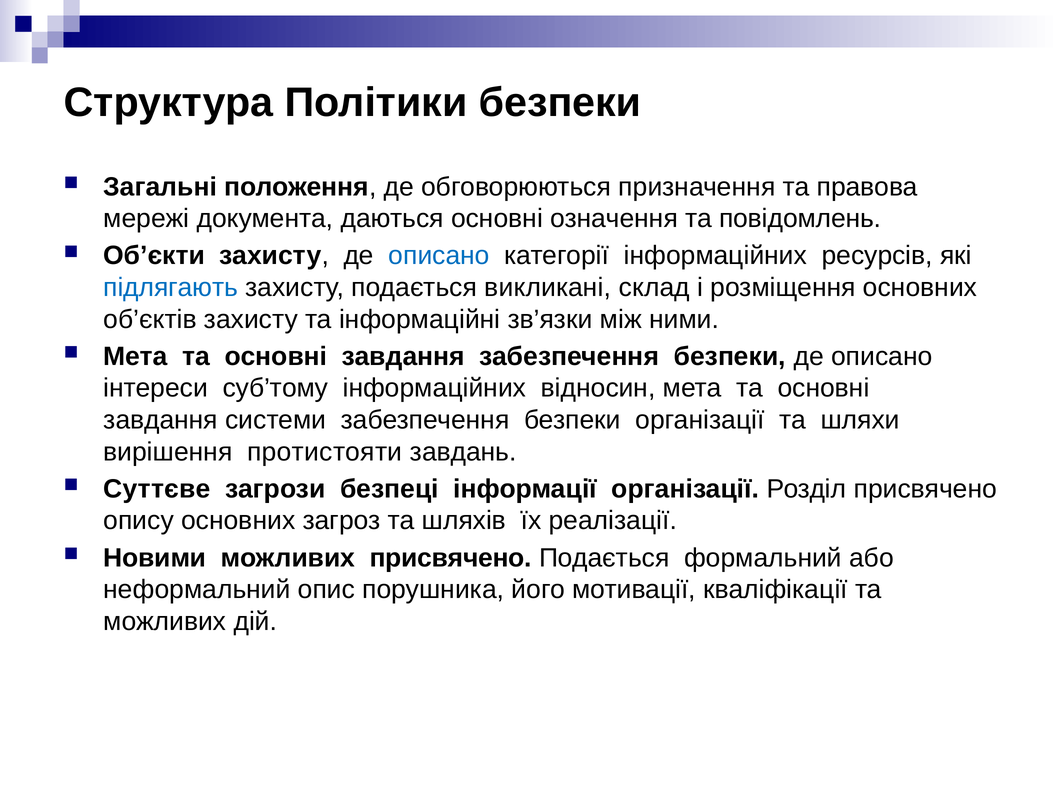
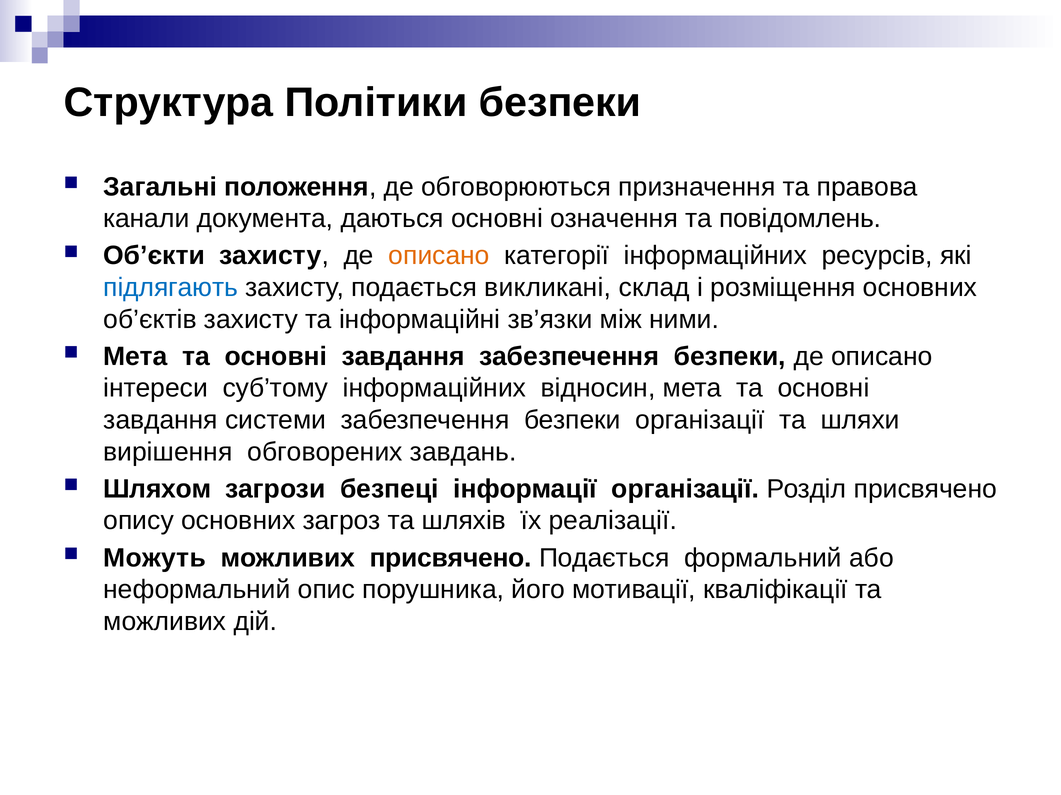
мережі: мережі -> канали (146, 219)
описано colour: blue -> orange (439, 256)
протистояти: протистояти -> обговорених (325, 452)
Суттєве: Суттєве -> Шляхом (157, 489)
Новими: Новими -> Можуть (155, 558)
